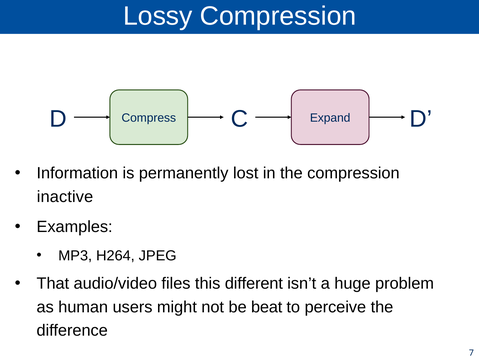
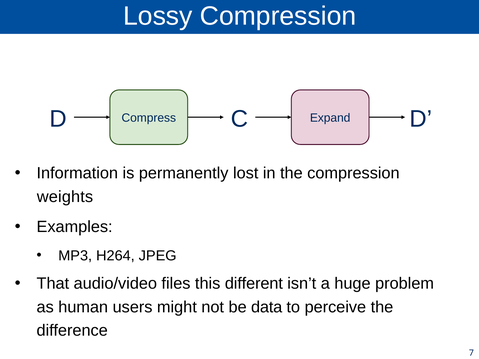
inactive: inactive -> weights (65, 197)
beat: beat -> data (267, 307)
